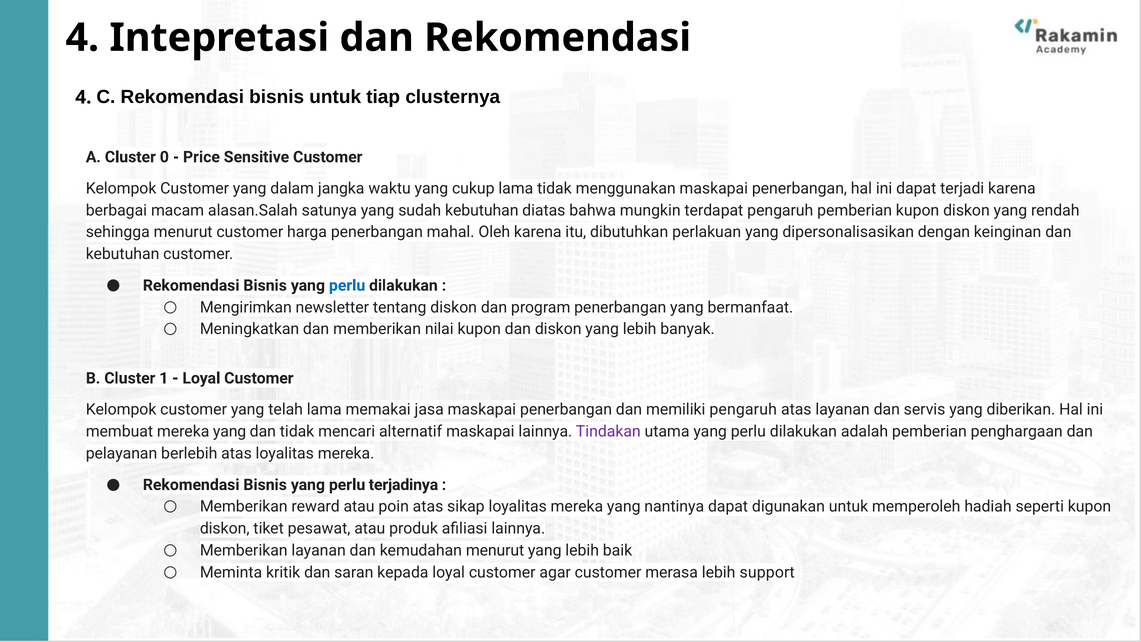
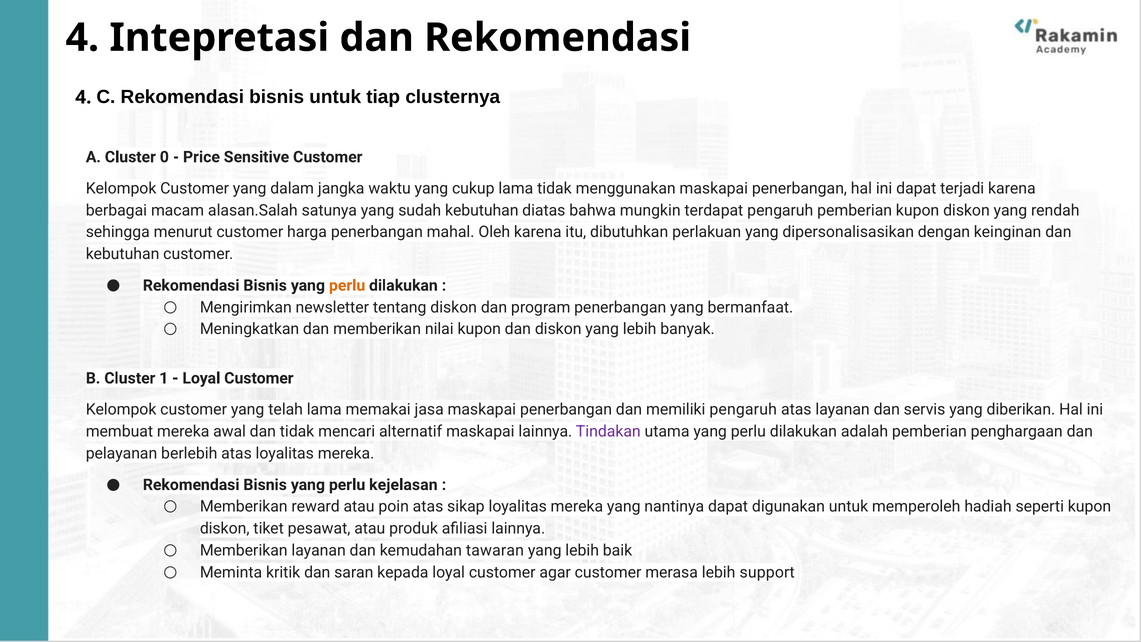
perlu colour: blue -> orange (347, 285)
membuat mereka yang: yang -> awal (230, 431)
terjadinya: terjadinya -> kejelasan (403, 485)
kemudahan menurut: menurut -> tawaran (495, 550)
